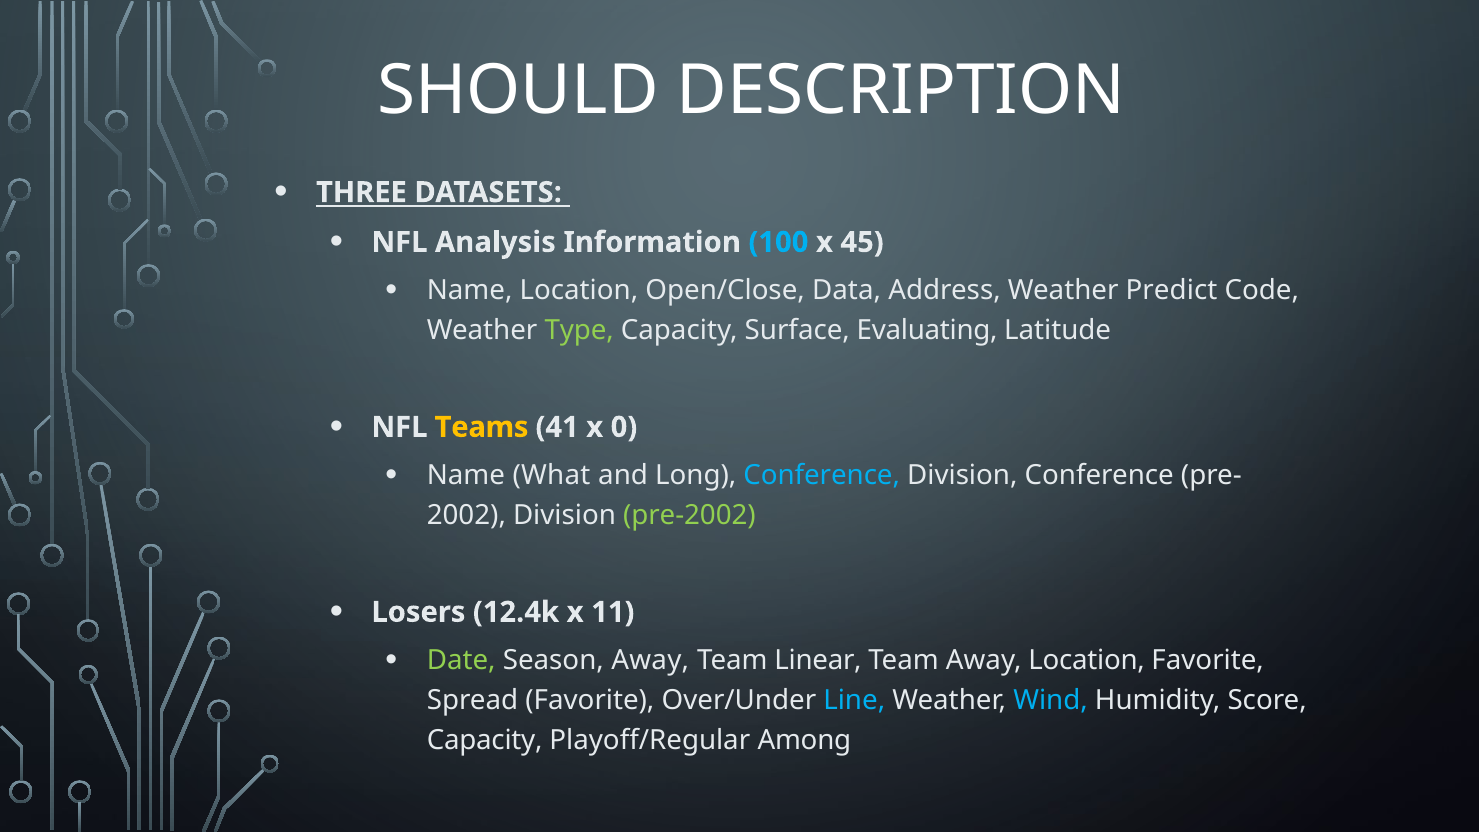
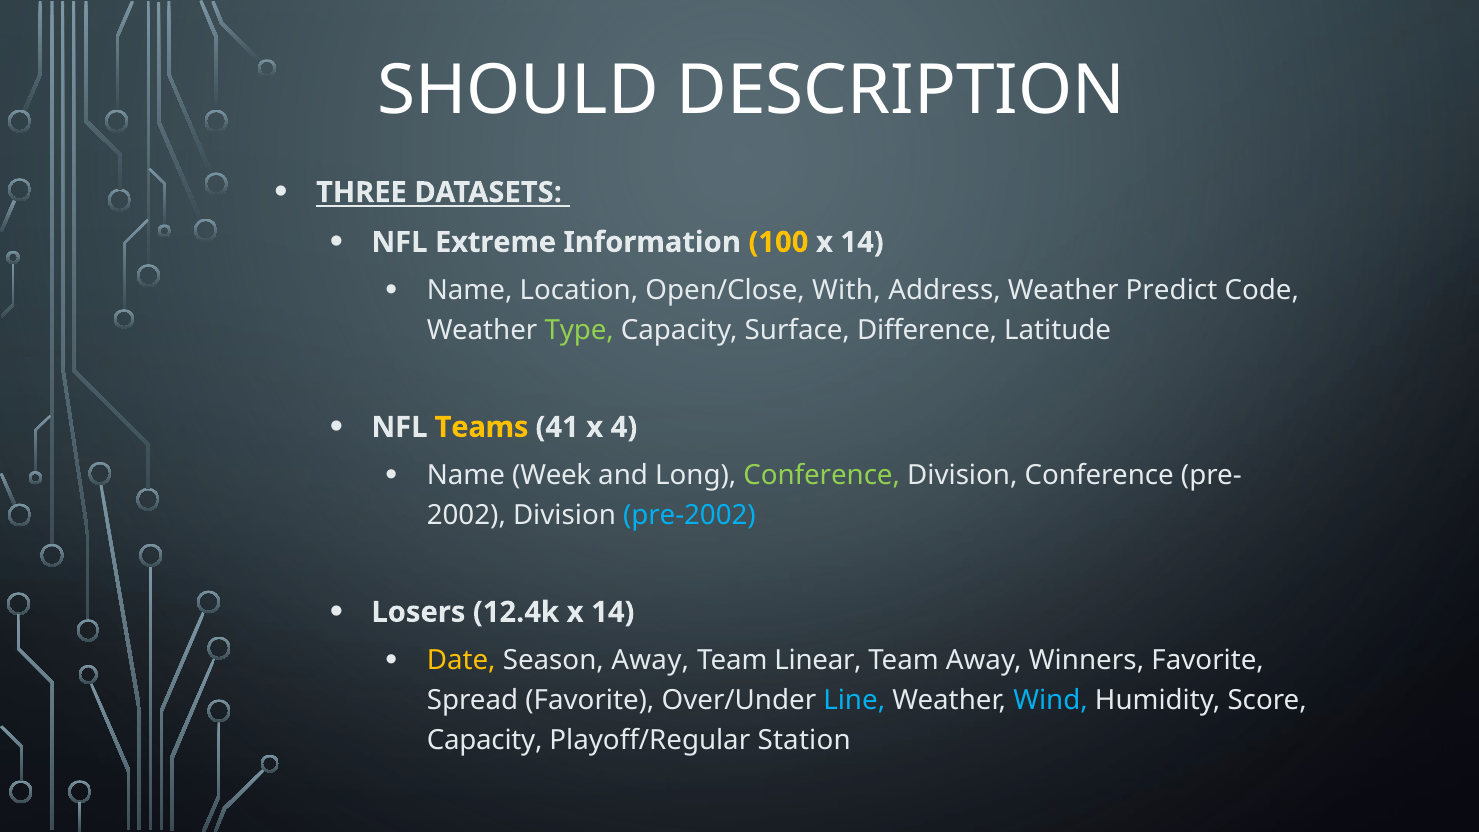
Analysis: Analysis -> Extreme (496, 242)
100 colour: light blue -> yellow (778, 242)
45: 45 -> 14 (862, 242)
Data: Data -> With (846, 291)
Evaluating: Evaluating -> Difference (927, 331)
0: 0 -> 4 (624, 427)
What: What -> Week (552, 476)
Conference colour: light blue -> light green (822, 476)
pre-2002 colour: light green -> light blue (689, 515)
12.4k x 11: 11 -> 14 (613, 612)
Date colour: light green -> yellow (461, 660)
Away Location: Location -> Winners (1086, 660)
Among: Among -> Station (804, 740)
